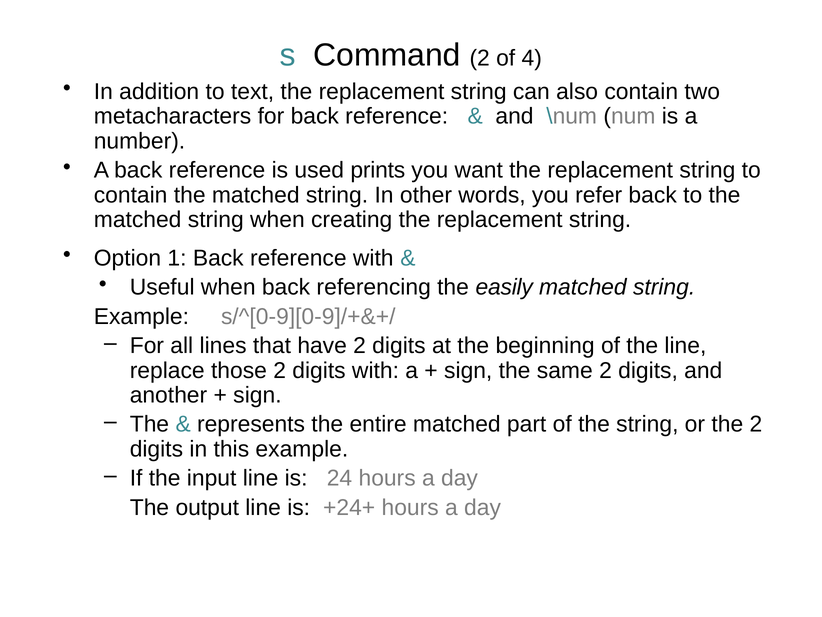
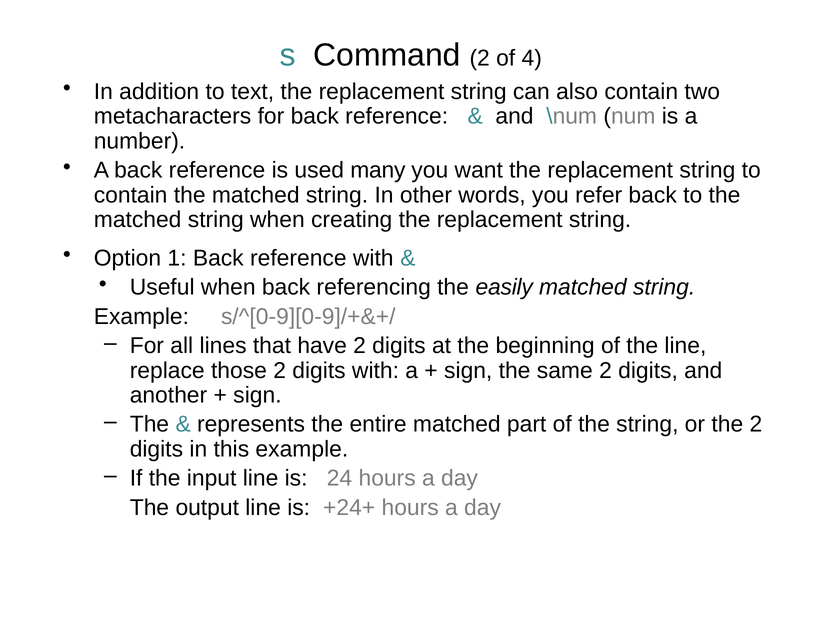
prints: prints -> many (378, 170)
